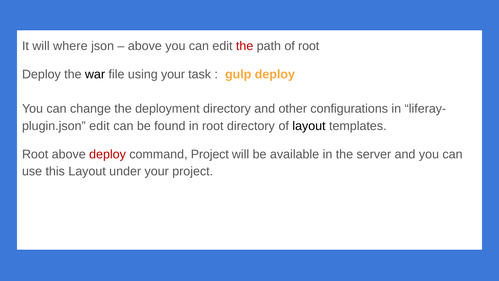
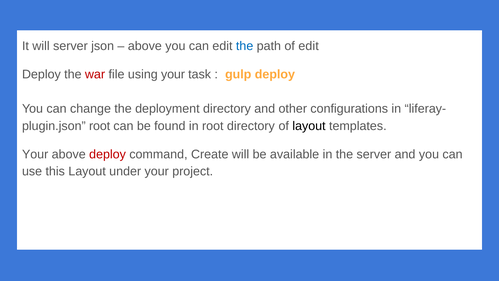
will where: where -> server (70, 46)
the colour: red -> blue (245, 46)
of root: root -> edit (309, 46)
war colour: black -> red (95, 74)
edit: edit -> root (100, 126)
Root: Root -> Your (35, 154)
command Project: Project -> Create (210, 154)
